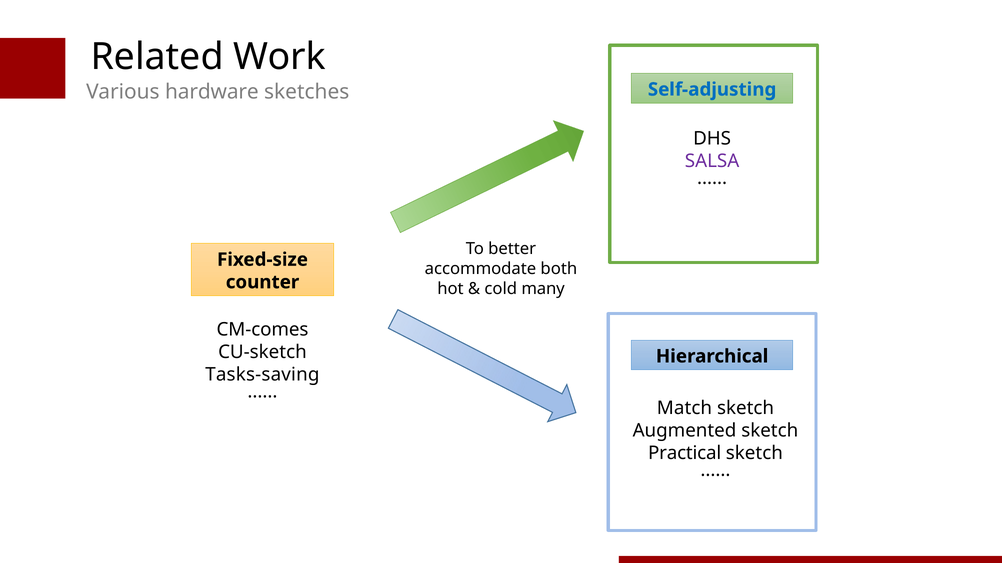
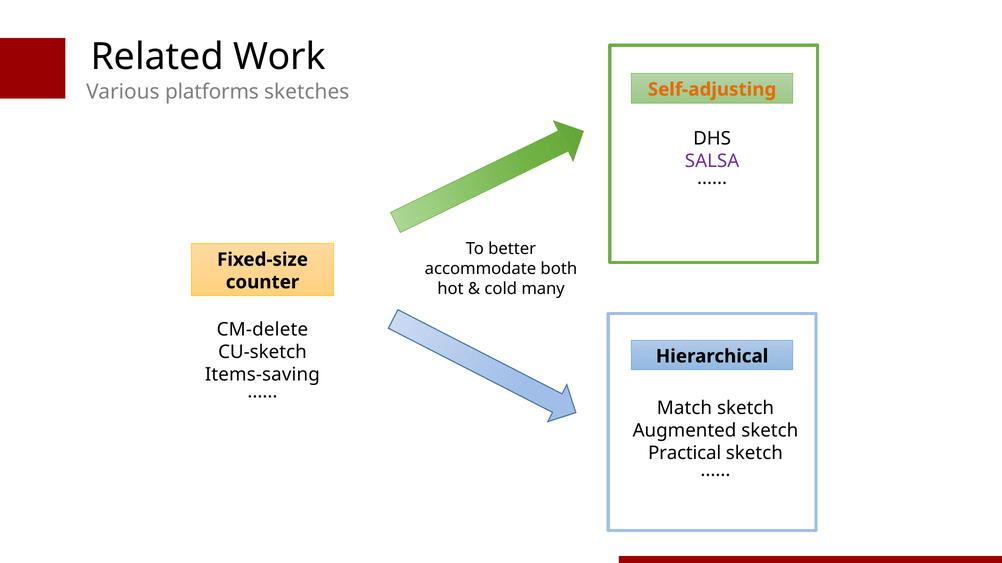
hardware: hardware -> platforms (212, 92)
Self-adjusting colour: blue -> orange (712, 90)
CM-comes: CM-comes -> CM-delete (262, 330)
Tasks-saving: Tasks-saving -> Items-saving (262, 375)
